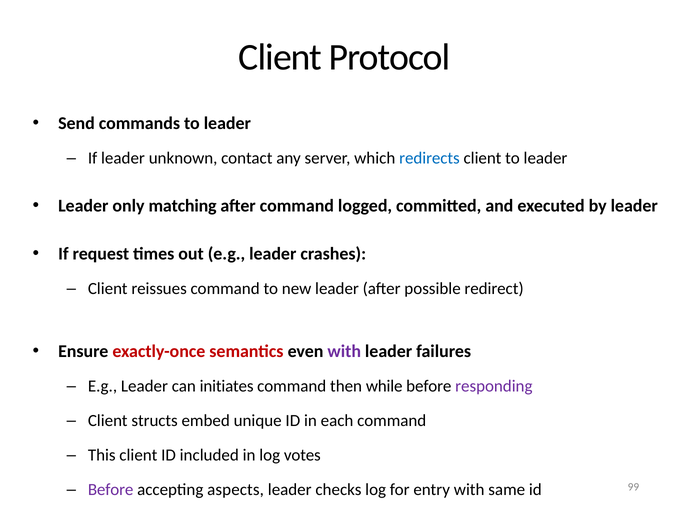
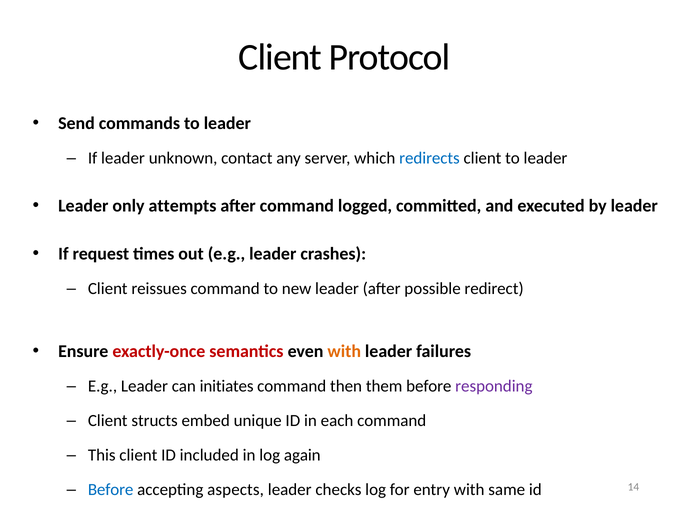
matching: matching -> attempts (182, 206)
with colour: purple -> orange (344, 352)
while: while -> them (384, 386)
votes: votes -> again (302, 455)
Before colour: purple -> blue (111, 489)
99: 99 -> 14 (633, 487)
